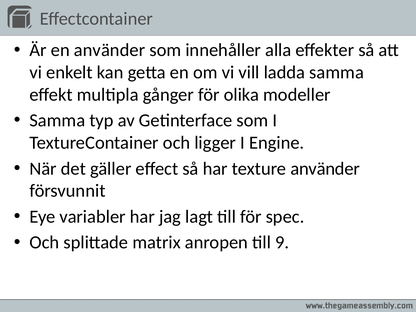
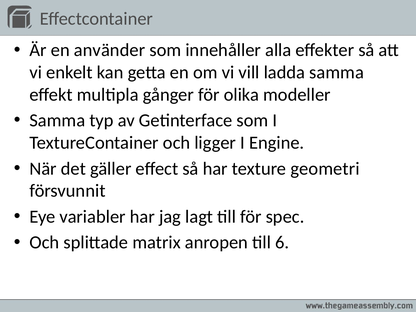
texture använder: använder -> geometri (325, 169)
9: 9 -> 6 (282, 243)
